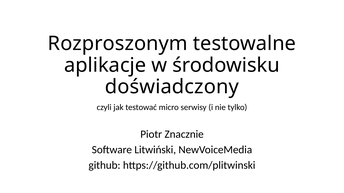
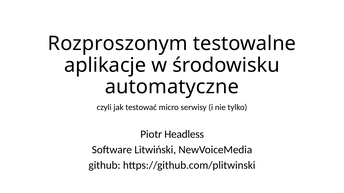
doświadczony: doświadczony -> automatyczne (172, 87)
Znacznie: Znacznie -> Headless (184, 135)
